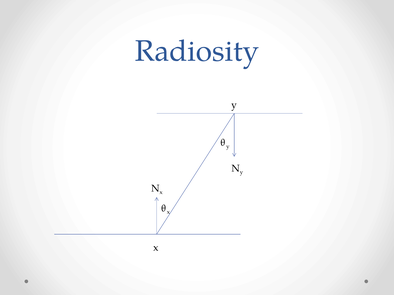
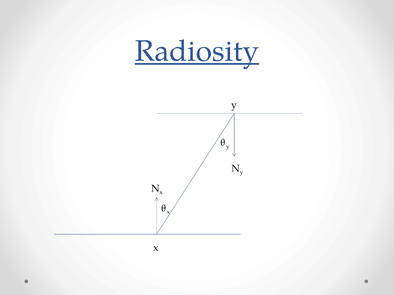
Radiosity underline: none -> present (197, 51)
